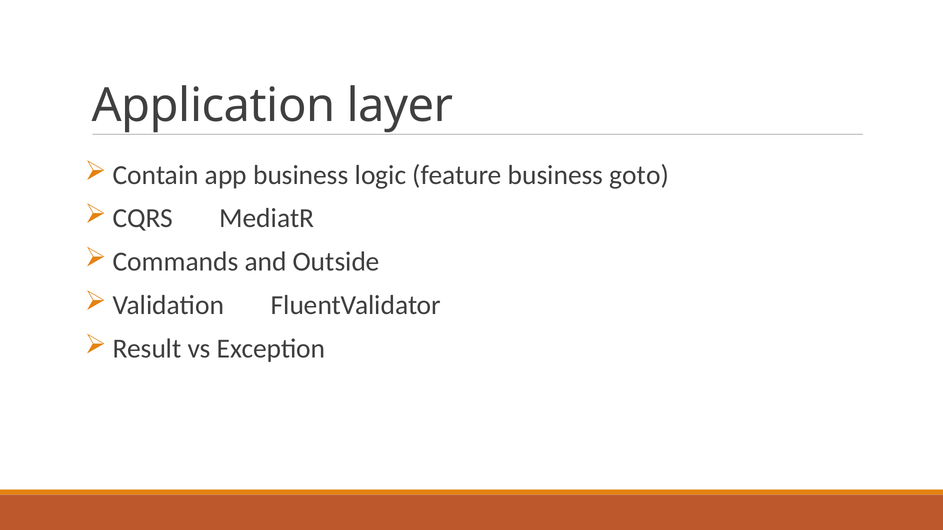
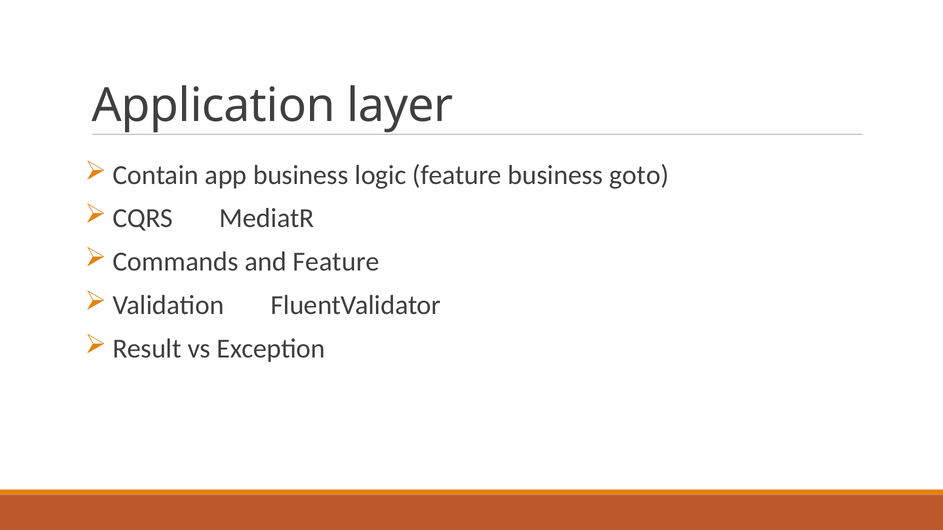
and Outside: Outside -> Feature (336, 262)
